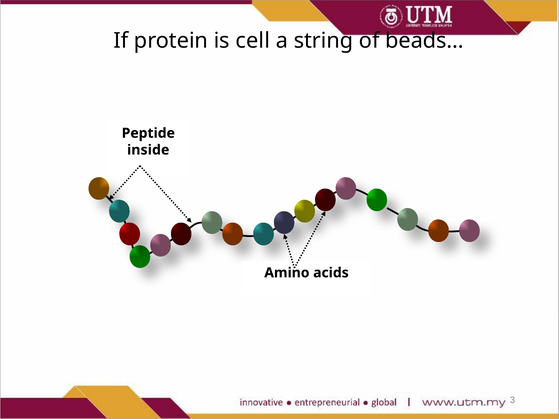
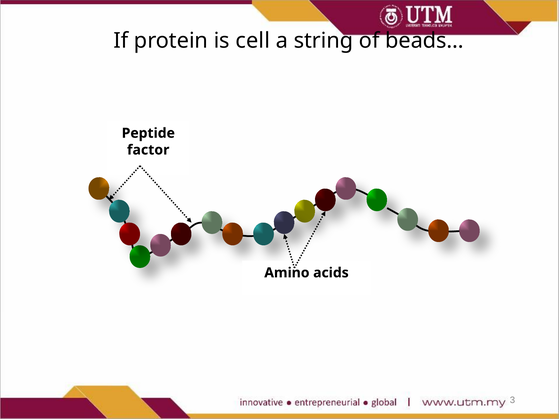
inside: inside -> factor (148, 150)
